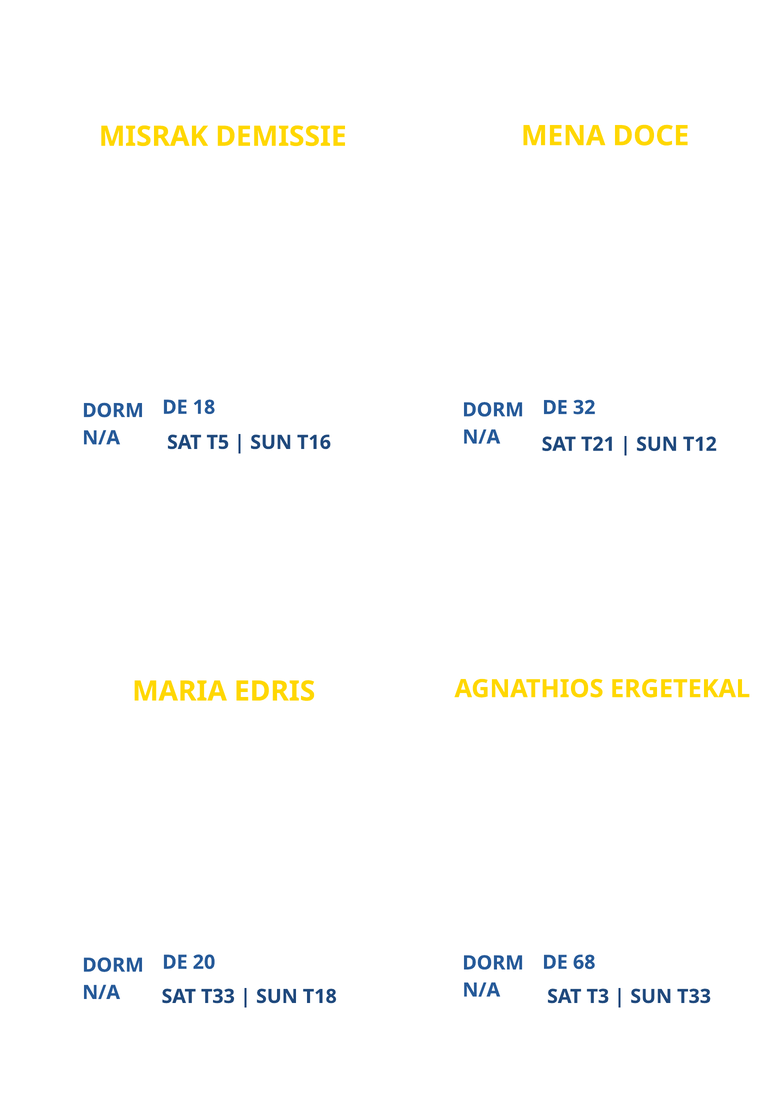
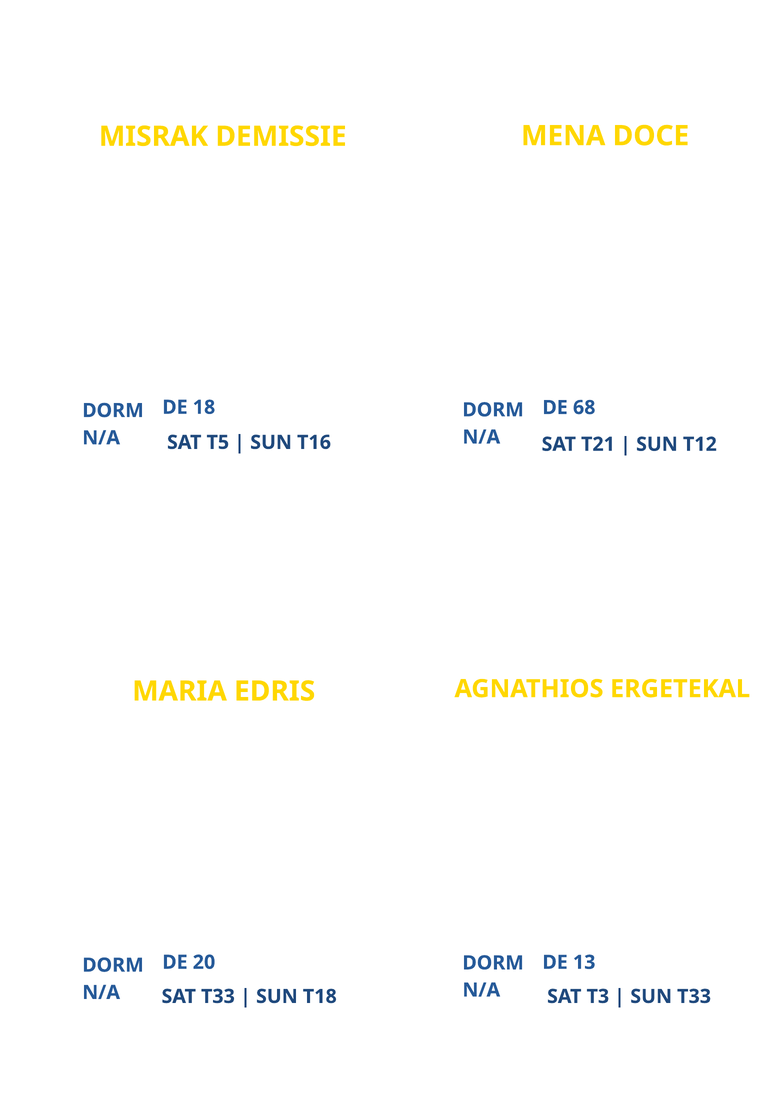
32: 32 -> 68 (584, 408)
68: 68 -> 13 (584, 963)
